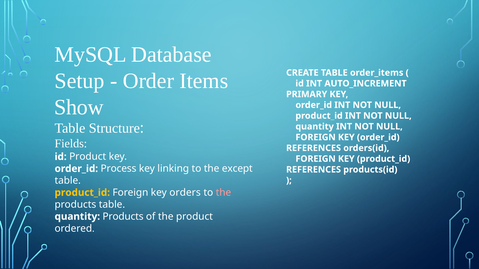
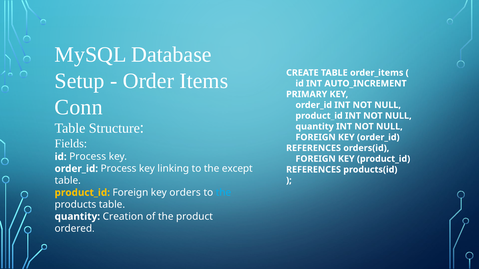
Show: Show -> Conn (79, 107)
id Product: Product -> Process (88, 157)
the colour: pink -> light blue (223, 193)
quantity Products: Products -> Creation (123, 217)
